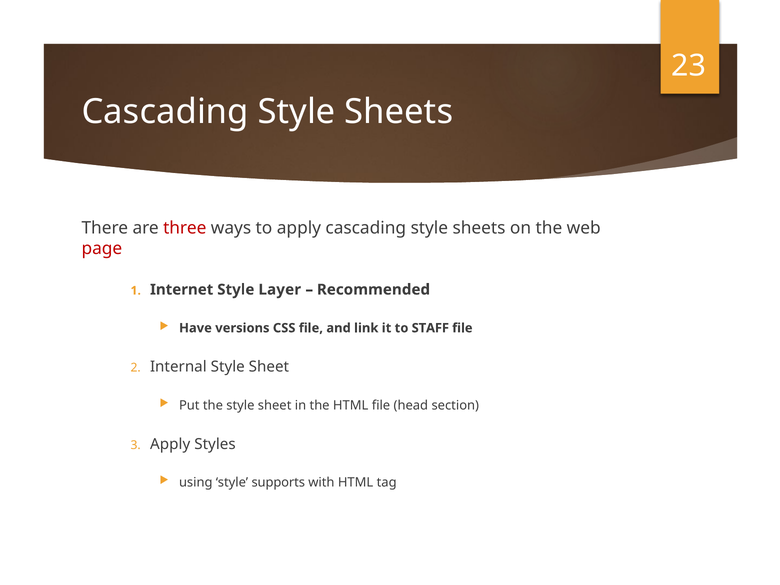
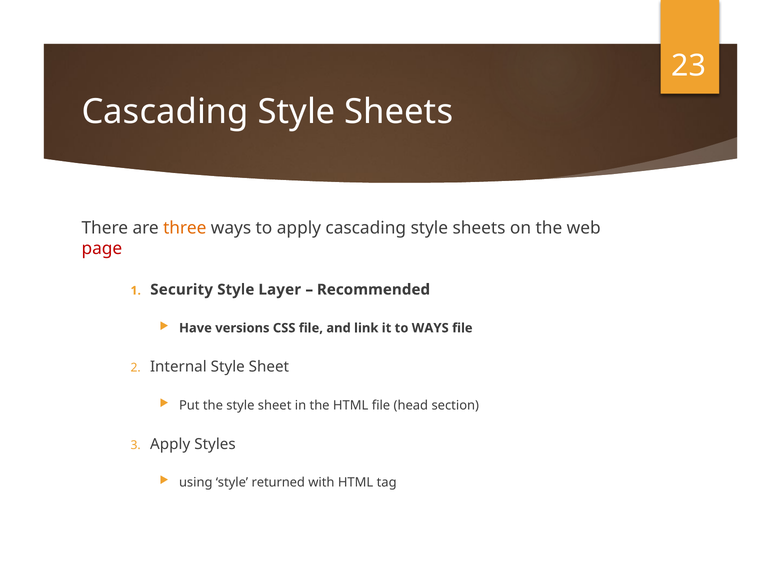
three colour: red -> orange (185, 228)
Internet: Internet -> Security (182, 290)
to STAFF: STAFF -> WAYS (430, 328)
supports: supports -> returned (278, 482)
